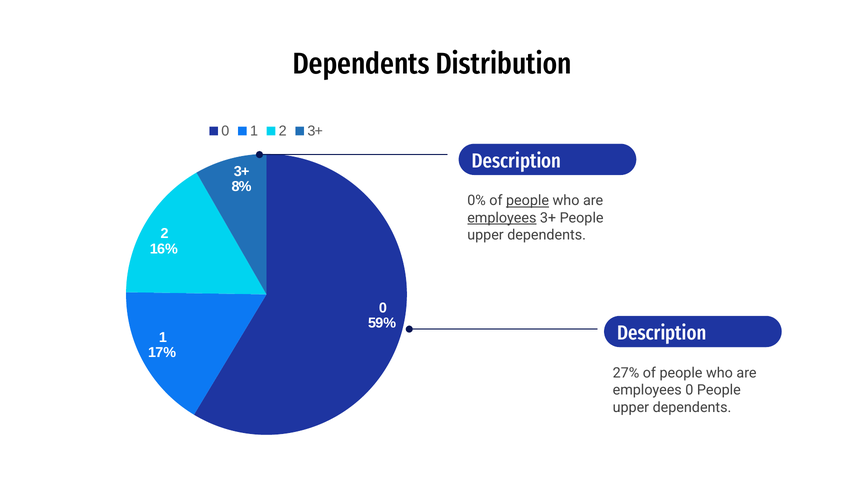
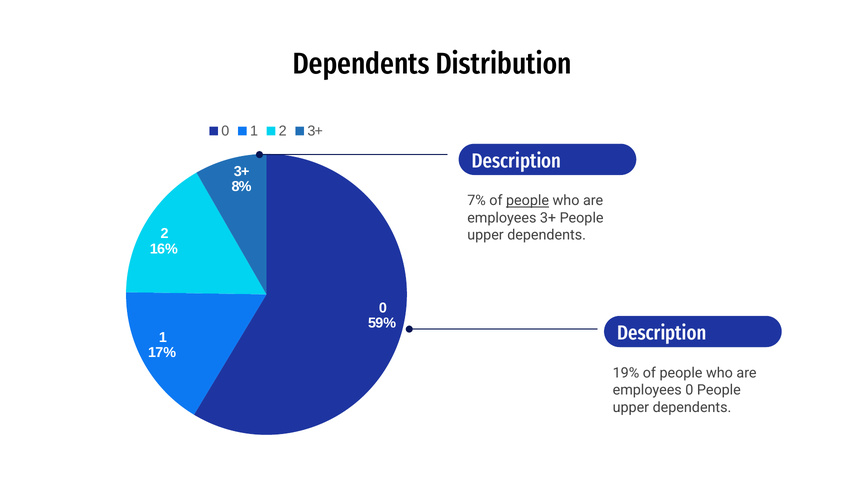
0%: 0% -> 7% (477, 201)
employees underline: present -> none (502, 218)
27%: 27% -> 19% (626, 373)
